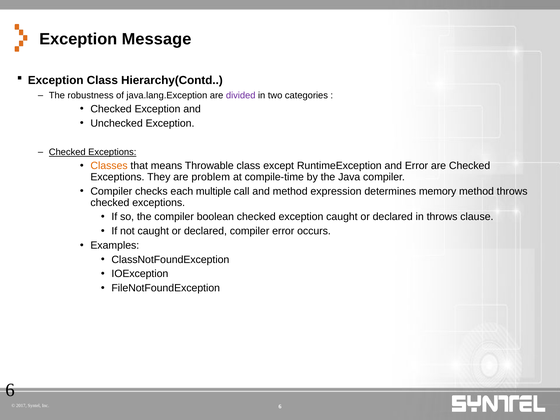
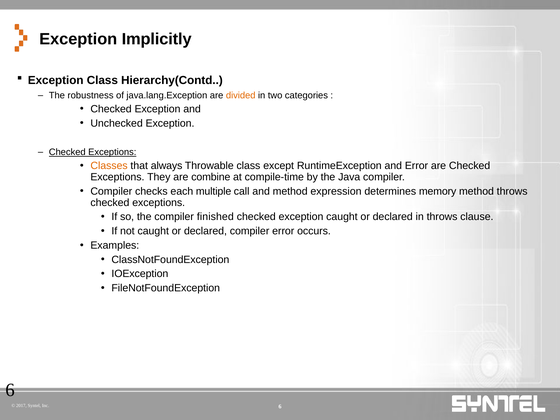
Message: Message -> Implicitly (157, 39)
divided colour: purple -> orange (241, 96)
means: means -> always (167, 166)
problem: problem -> combine (211, 177)
boolean: boolean -> finished (215, 217)
